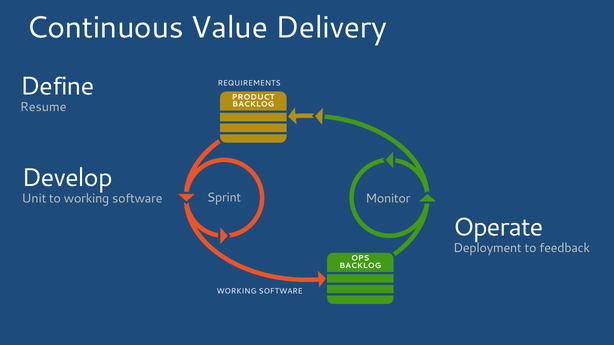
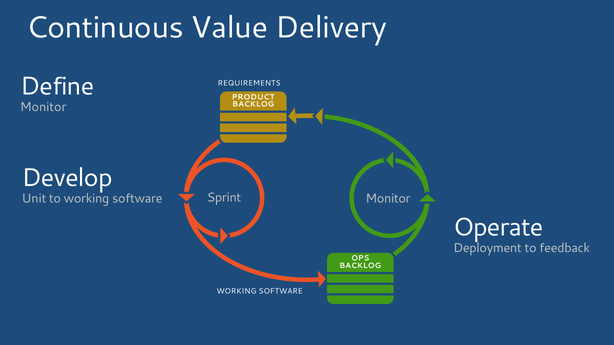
Resume: Resume -> Monitor (43, 107)
